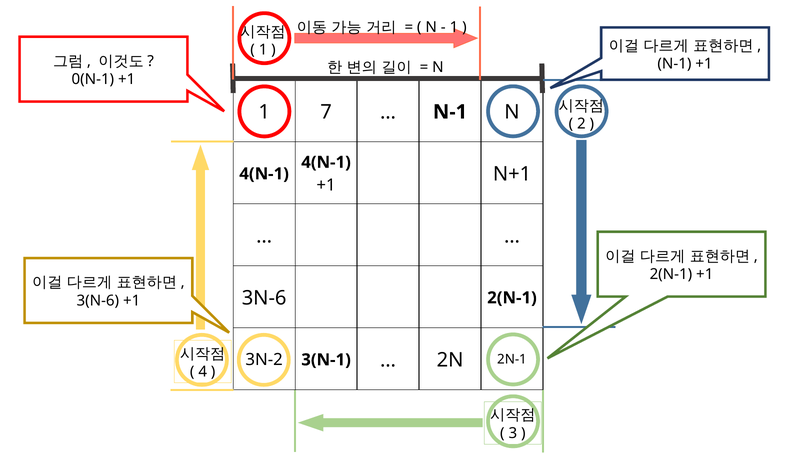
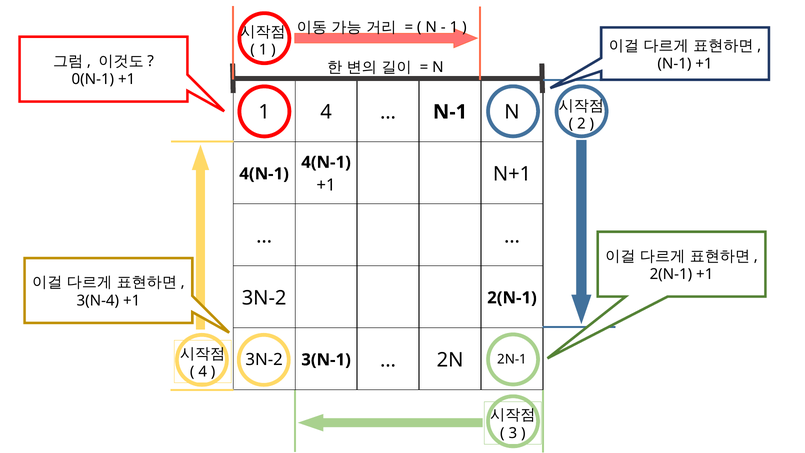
1 7: 7 -> 4 (326, 112)
3N-6: 3N-6 -> 3N-2 (264, 298)
3(N-6: 3(N-6 -> 3(N-4 (98, 300)
